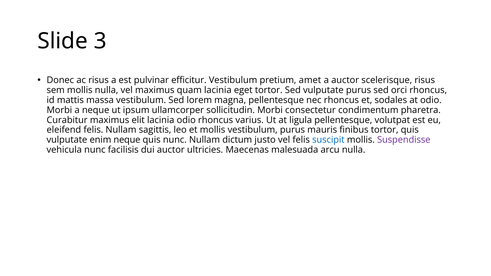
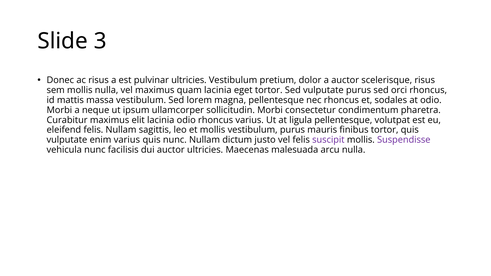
pulvinar efficitur: efficitur -> ultricies (189, 80)
amet: amet -> dolor (310, 80)
enim neque: neque -> varius (127, 140)
suscipit colour: blue -> purple (328, 140)
